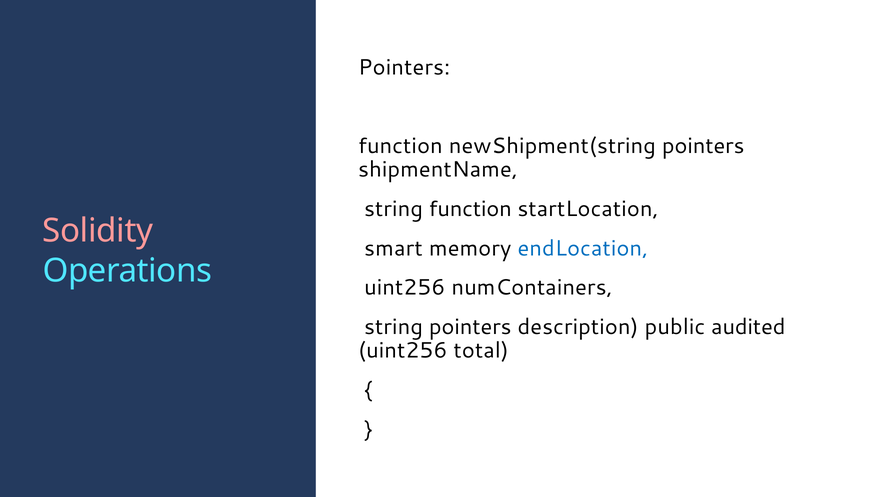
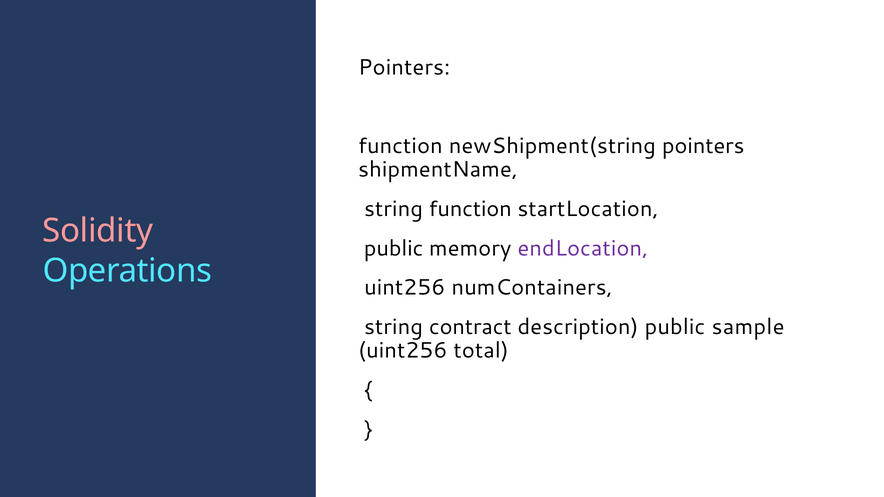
smart: smart -> public (394, 248)
endLocation colour: blue -> purple (583, 248)
string pointers: pointers -> contract (470, 327)
audited: audited -> sample (748, 327)
